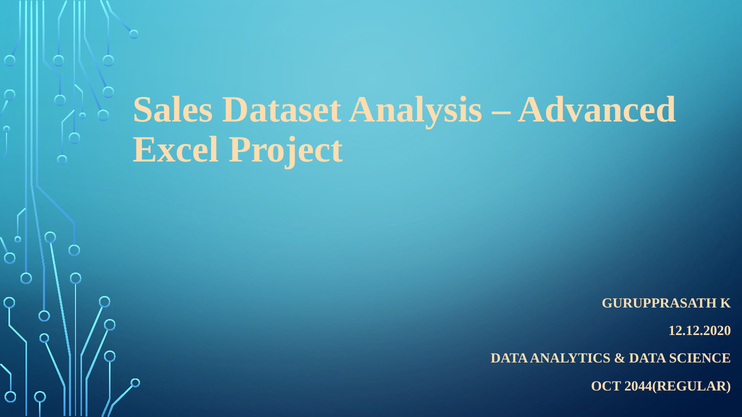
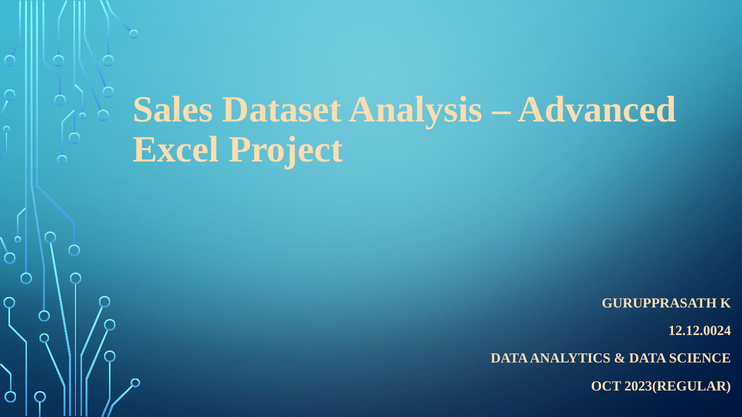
12.12.2020: 12.12.2020 -> 12.12.0024 (700, 331)
2044(REGULAR: 2044(REGULAR -> 2023(REGULAR (678, 386)
